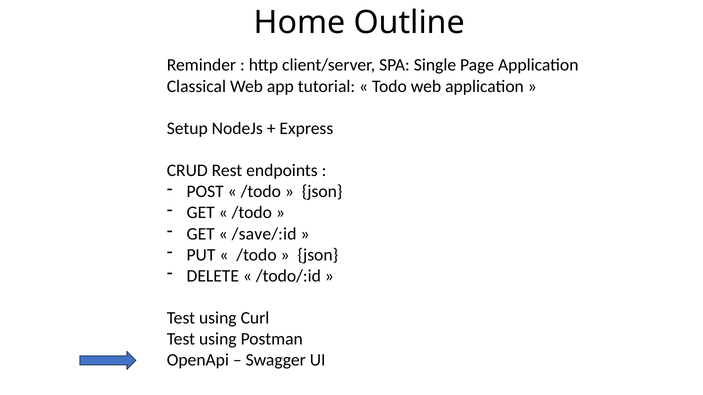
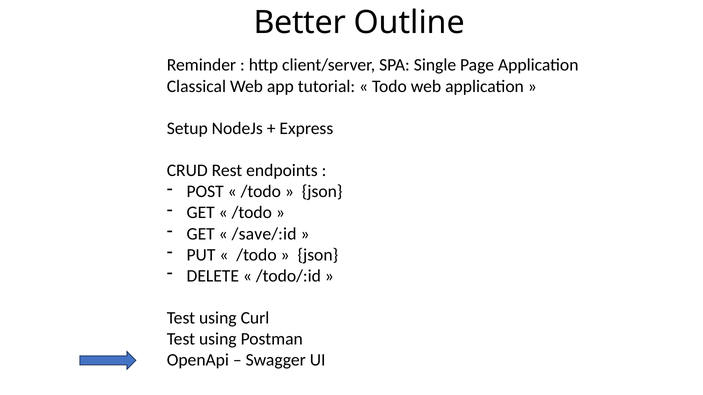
Home: Home -> Better (300, 23)
